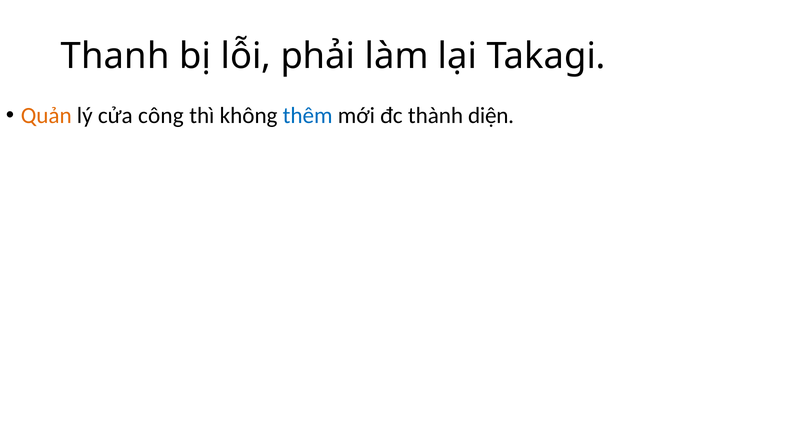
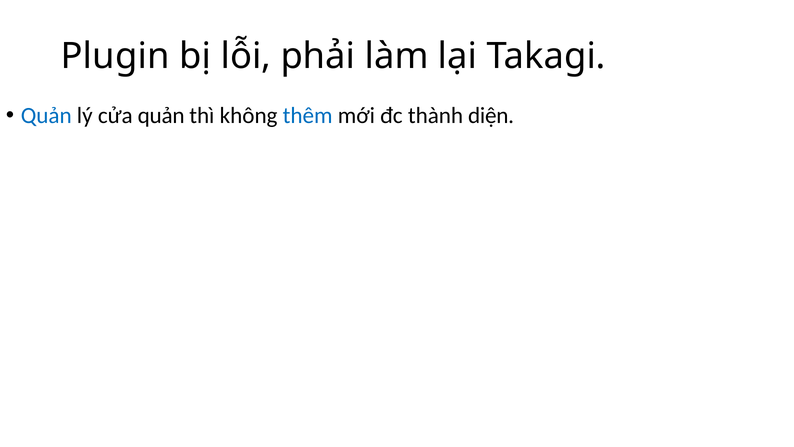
Thanh: Thanh -> Plugin (115, 56)
Quản colour: orange -> blue (46, 115)
cửa công: công -> quản (161, 115)
